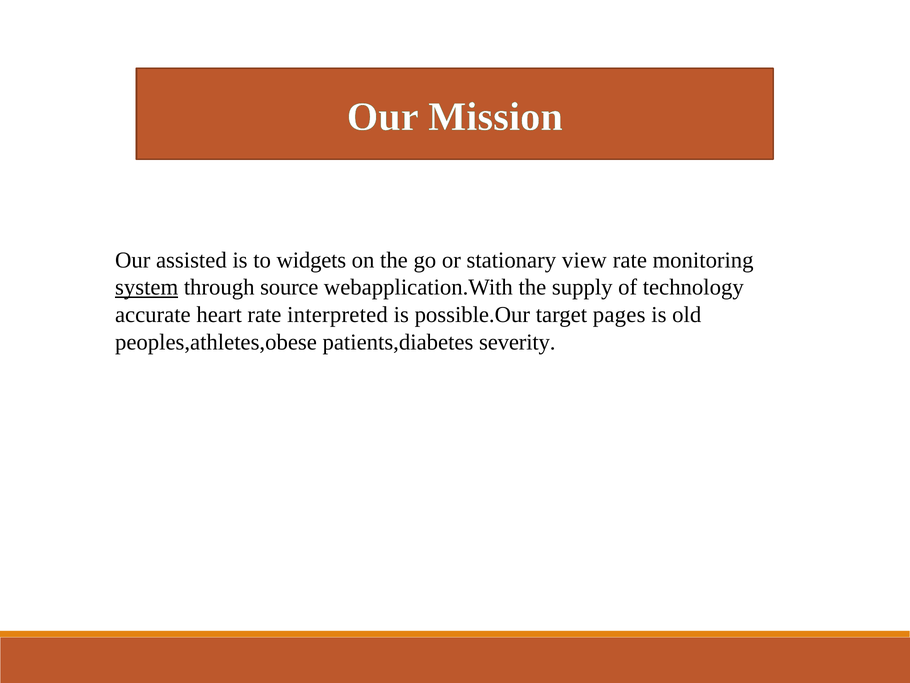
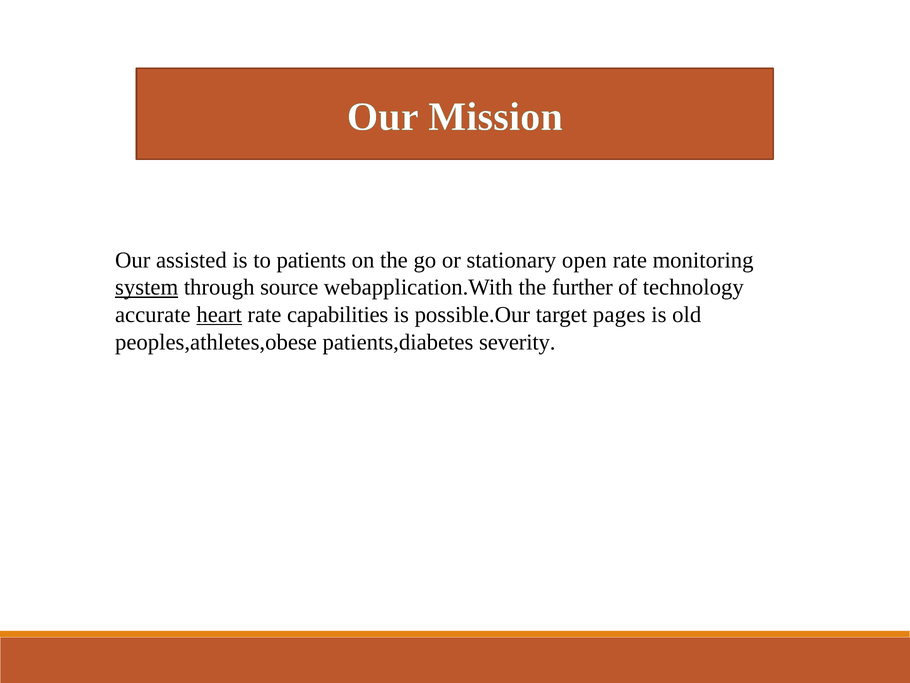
widgets: widgets -> patients (311, 260)
view: view -> open (584, 260)
supply: supply -> further (582, 287)
heart underline: none -> present (219, 314)
interpreted: interpreted -> capabilities (338, 314)
